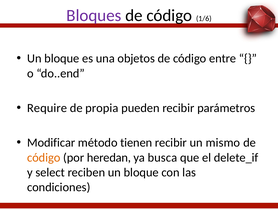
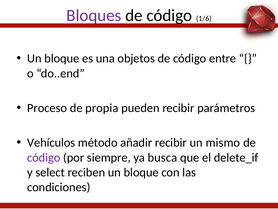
Require: Require -> Proceso (47, 108)
Modificar: Modificar -> Vehículos (51, 142)
tienen: tienen -> añadir (136, 142)
código colour: orange -> purple (44, 157)
heredan: heredan -> siempre (109, 157)
